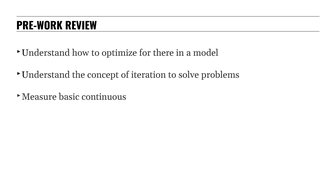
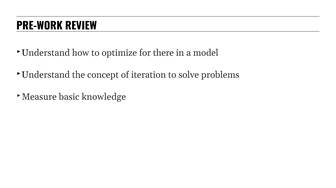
continuous: continuous -> knowledge (104, 97)
